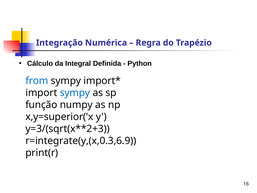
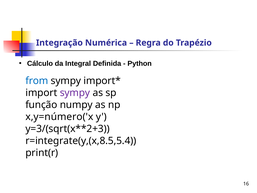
sympy colour: blue -> purple (75, 93)
x,y=superior('x: x,y=superior('x -> x,y=número('x (59, 117)
r=integrate(y,(x,0.3,6.9: r=integrate(y,(x,0.3,6.9 -> r=integrate(y,(x,8.5,5.4 (81, 141)
